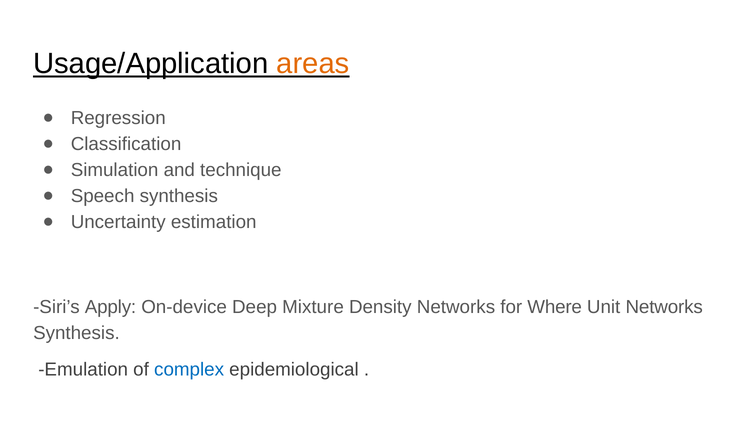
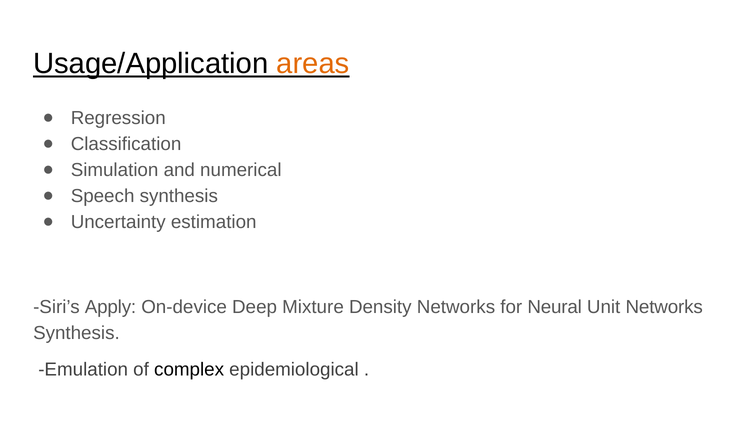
technique: technique -> numerical (241, 170)
Where: Where -> Neural (555, 307)
complex colour: blue -> black (189, 370)
